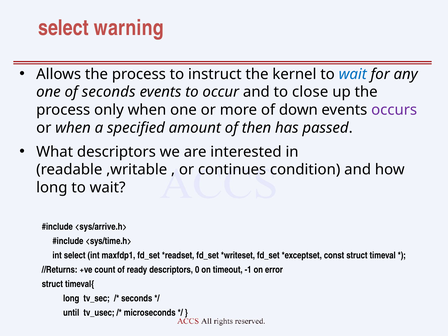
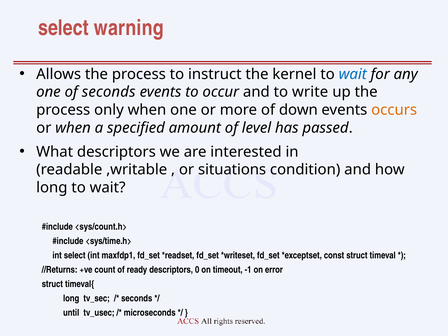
close: close -> write (310, 92)
occurs colour: purple -> orange (394, 110)
then: then -> level (256, 128)
continues: continues -> situations (232, 170)
<sys/arrive.h>: <sys/arrive.h> -> <sys/count.h> (101, 227)
